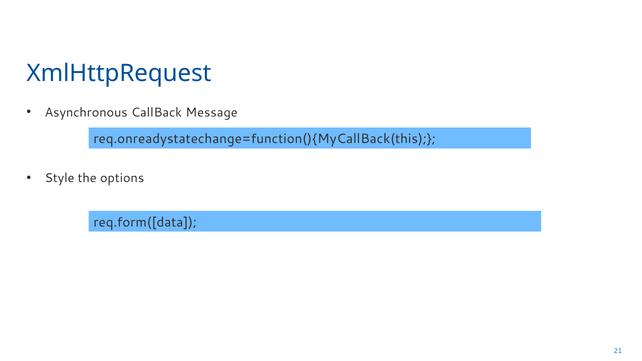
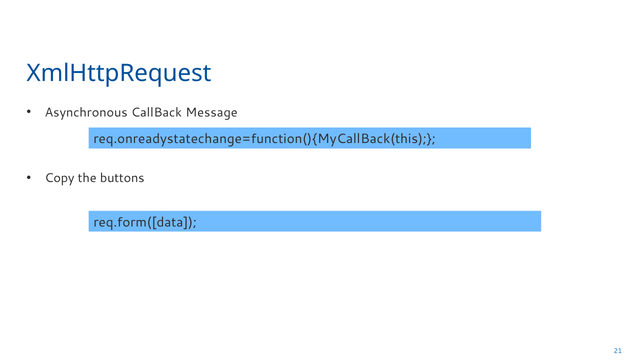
Style: Style -> Copy (60, 178)
options: options -> buttons (122, 178)
